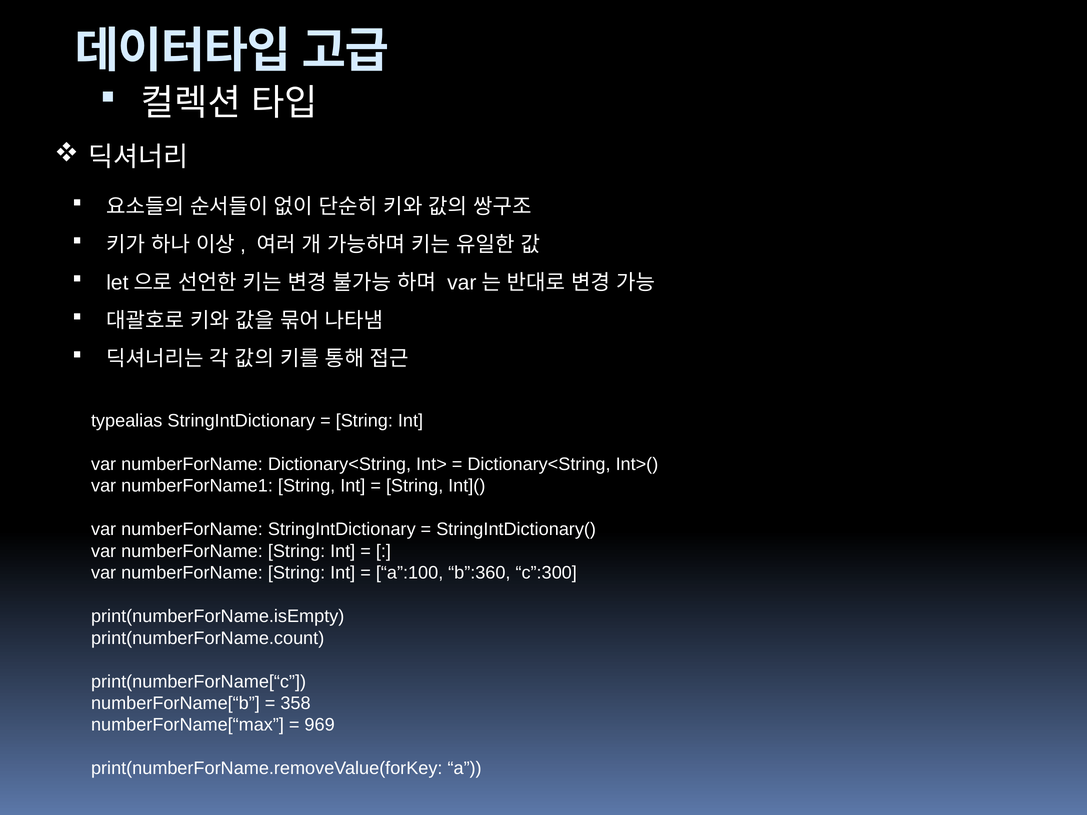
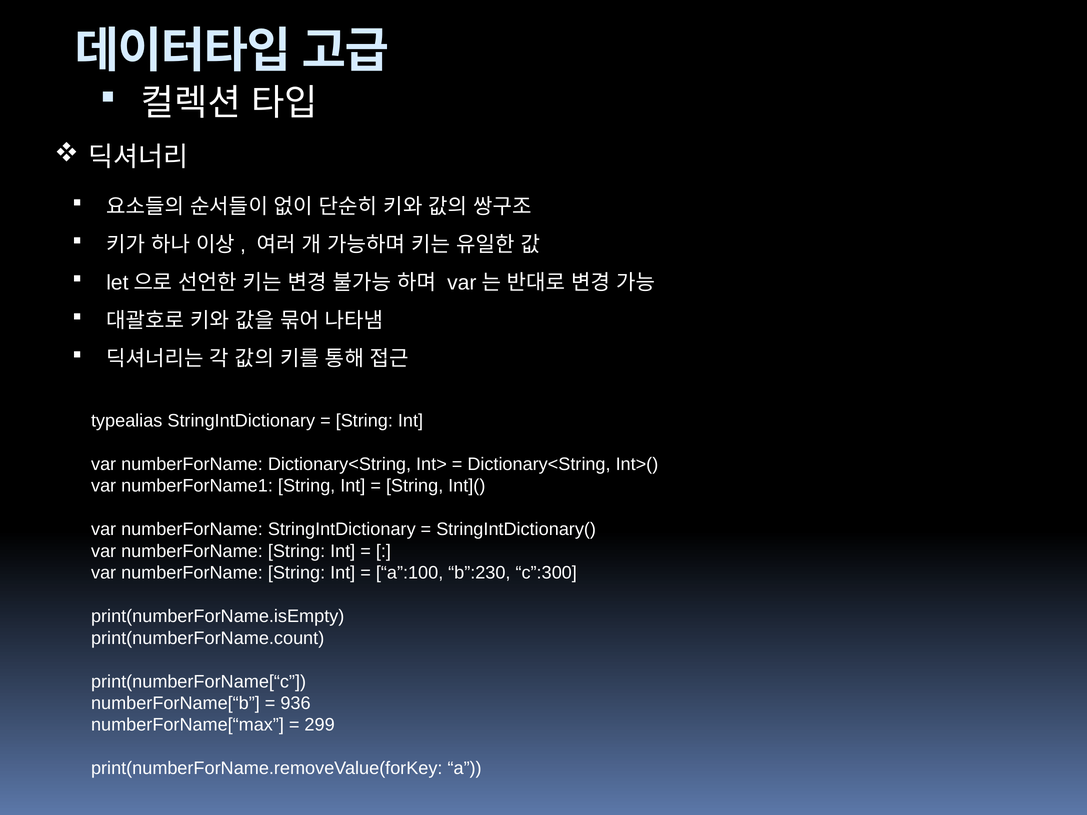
b”:360: b”:360 -> b”:230 (479, 573)
358: 358 -> 936 (295, 703)
969: 969 -> 299 (320, 725)
